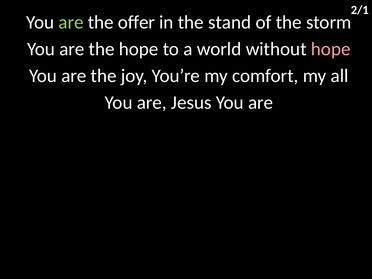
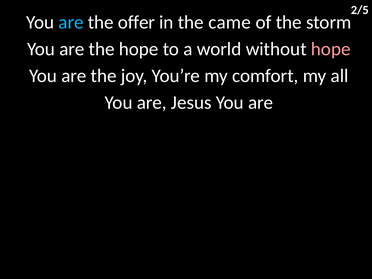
2/1: 2/1 -> 2/5 (360, 10)
are colour: light green -> light blue (71, 22)
stand: stand -> came (230, 22)
